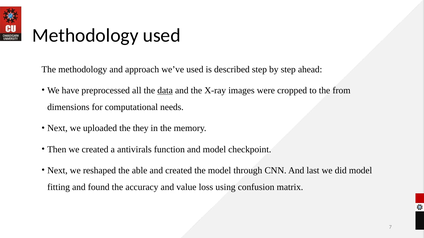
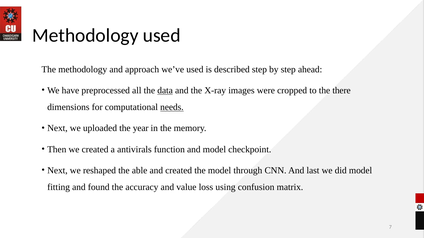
from: from -> there (342, 91)
needs underline: none -> present (172, 107)
they: they -> year (141, 128)
